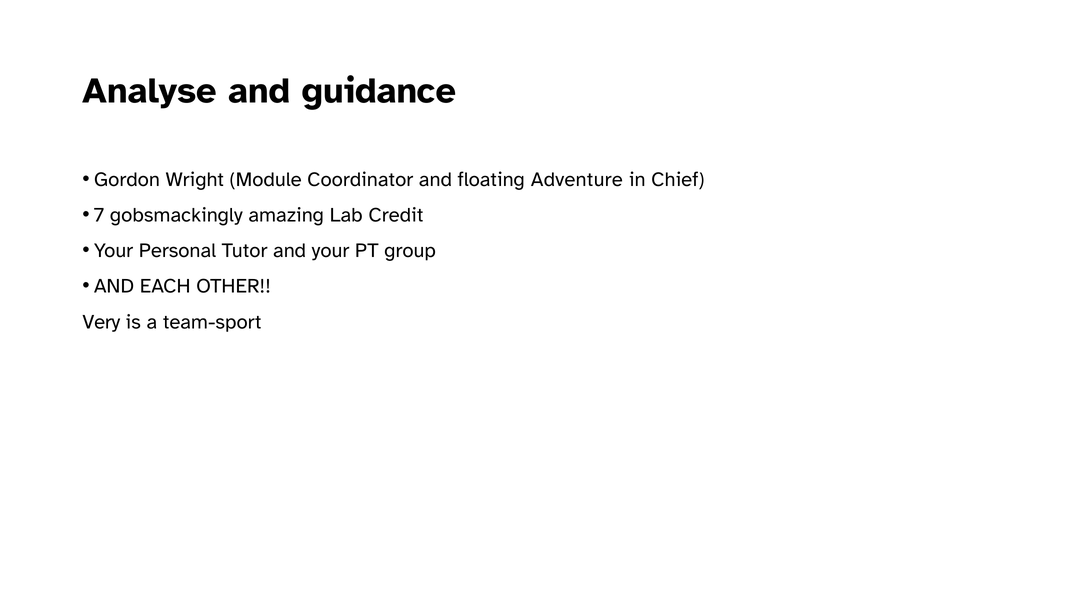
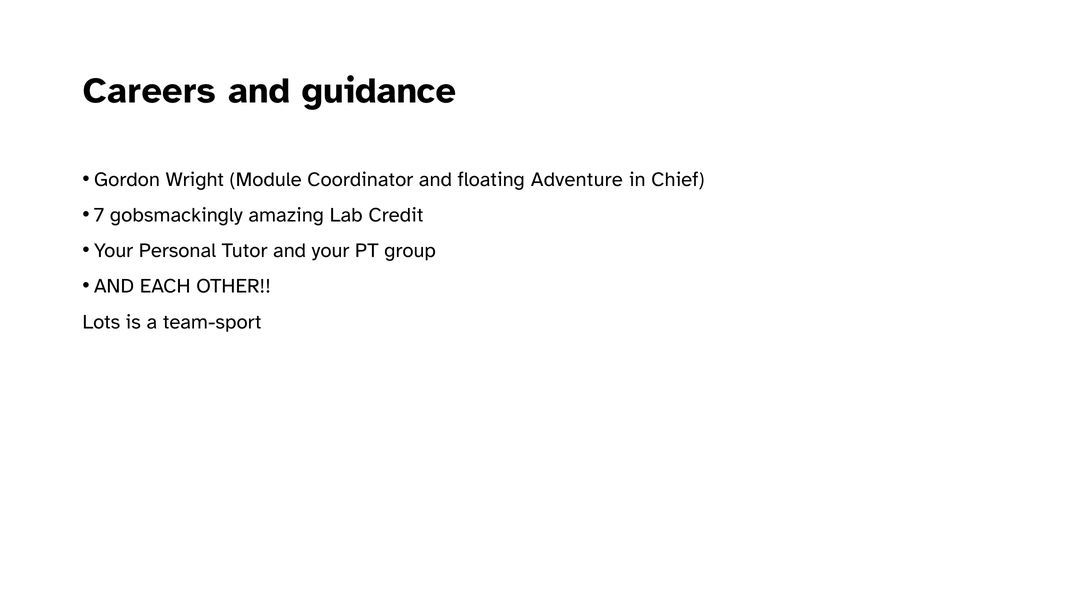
Analyse: Analyse -> Careers (149, 91)
Very: Very -> Lots (101, 322)
